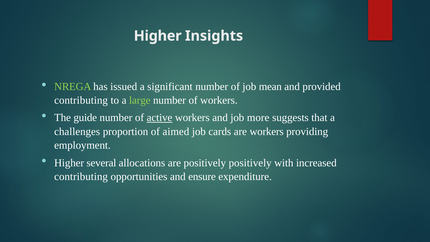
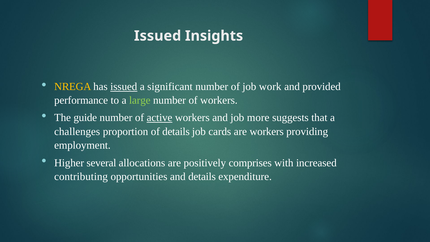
Higher: Higher -> Issued (158, 36)
NREGA colour: light green -> yellow (73, 87)
issued underline: none -> present (124, 87)
mean: mean -> work (270, 87)
contributing: contributing -> performance (81, 100)
of aimed: aimed -> details (176, 132)
positively positively: positively -> comprises (250, 163)
and ensure: ensure -> details (202, 177)
